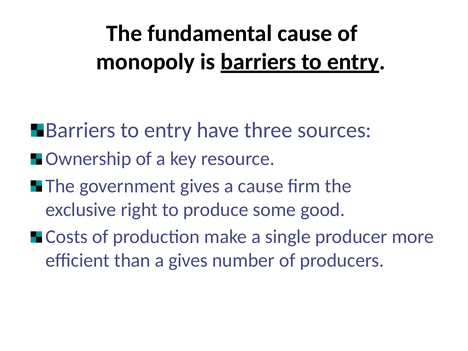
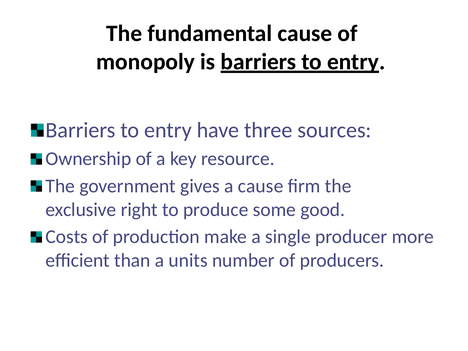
a gives: gives -> units (188, 260)
